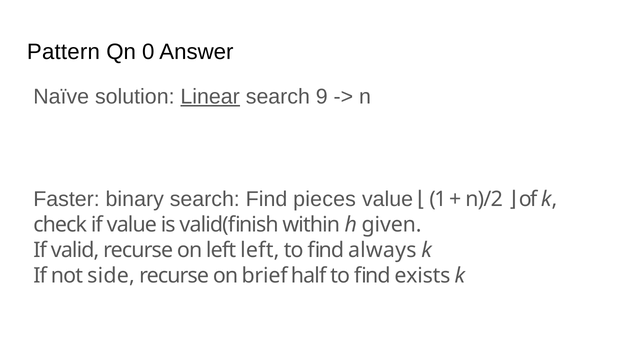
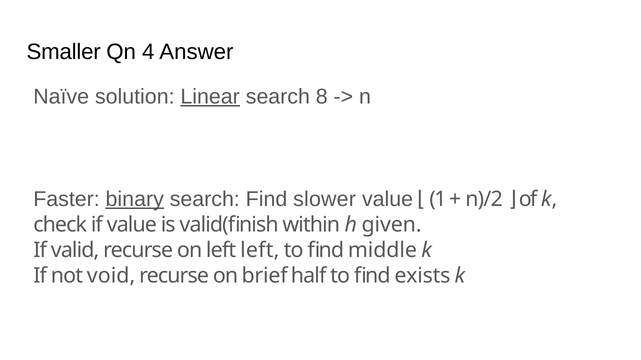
Pattern: Pattern -> Smaller (64, 52)
0: 0 -> 4 (148, 52)
9: 9 -> 8 (322, 97)
binary underline: none -> present (135, 199)
pieces: pieces -> slower (325, 199)
always: always -> middle (382, 251)
side: side -> void (111, 276)
